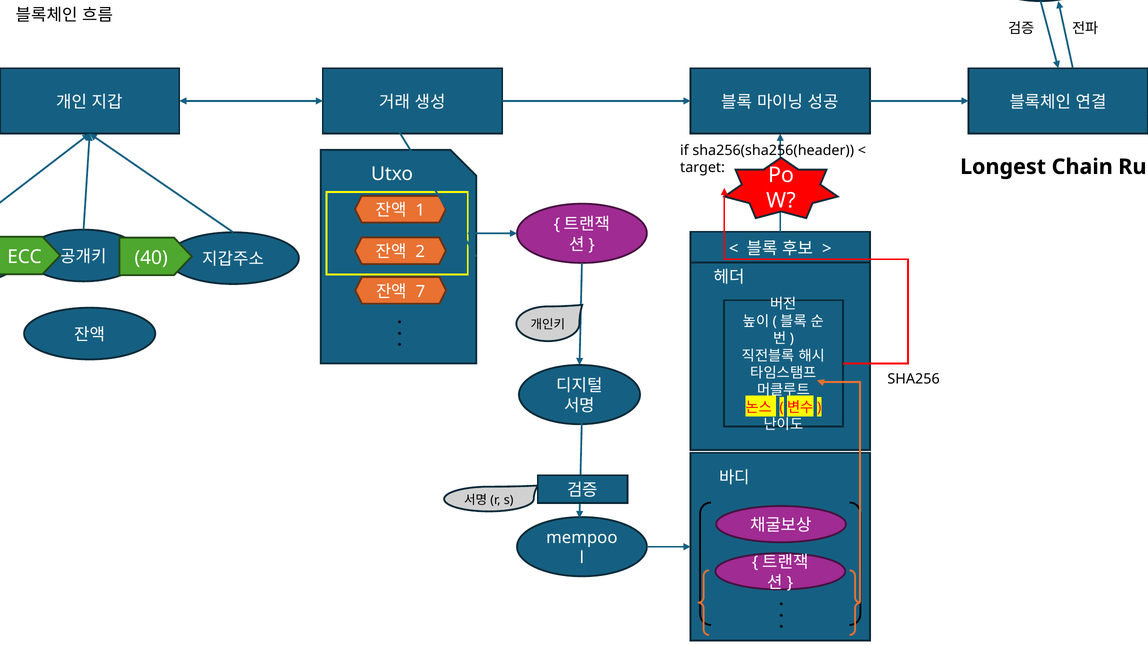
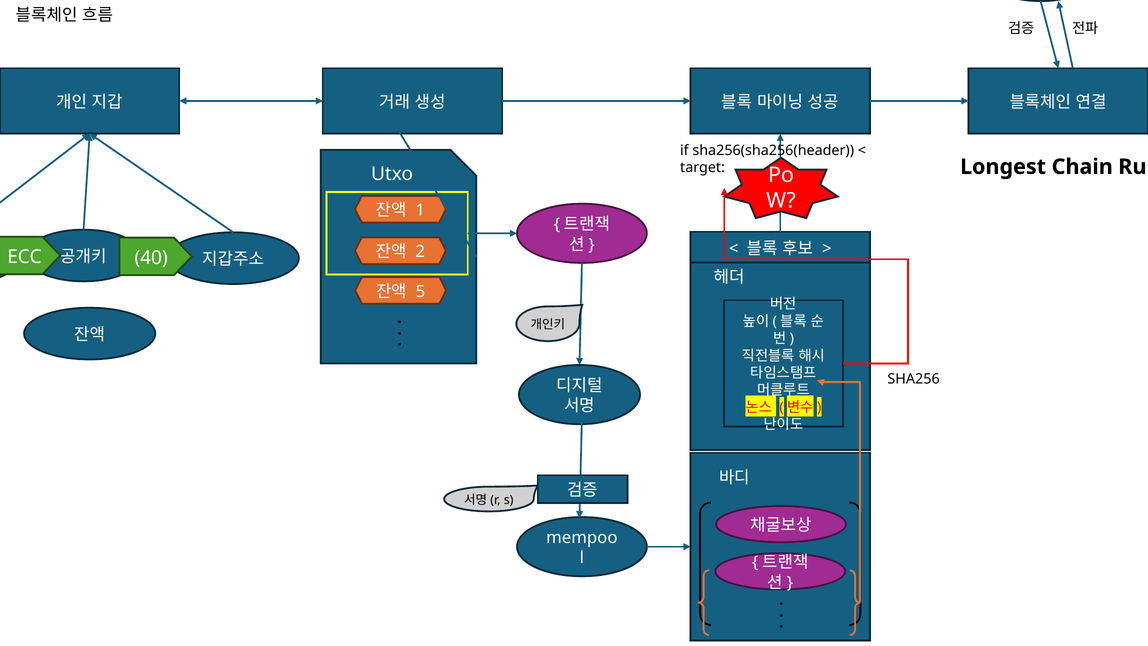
7: 7 -> 5 (421, 291)
